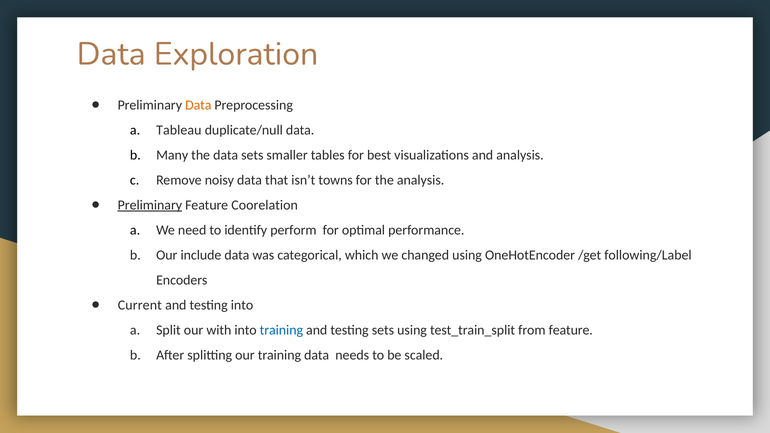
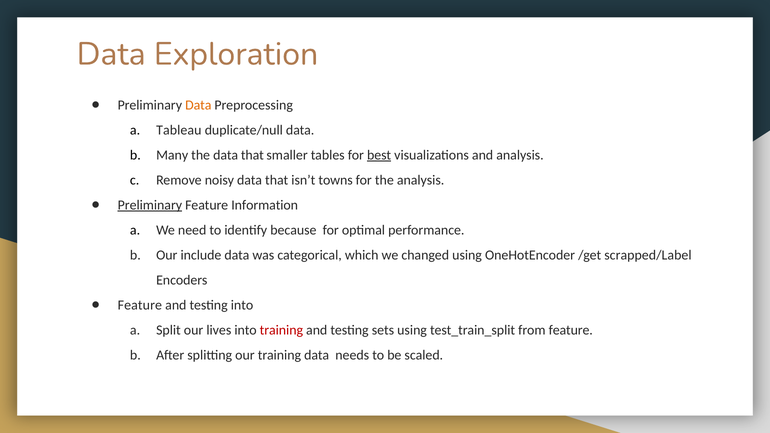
the data sets: sets -> that (252, 155)
best underline: none -> present (379, 155)
Coorelation: Coorelation -> Information (265, 205)
perform: perform -> because (293, 230)
following/Label: following/Label -> scrapped/Label (648, 255)
Current: Current -> Feature (140, 305)
with: with -> lives (219, 330)
training colour: blue -> red (281, 330)
